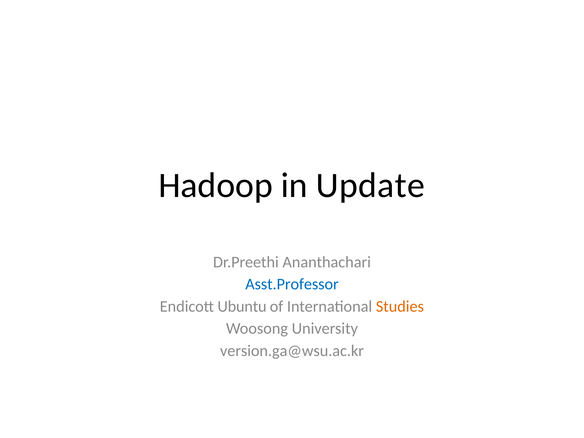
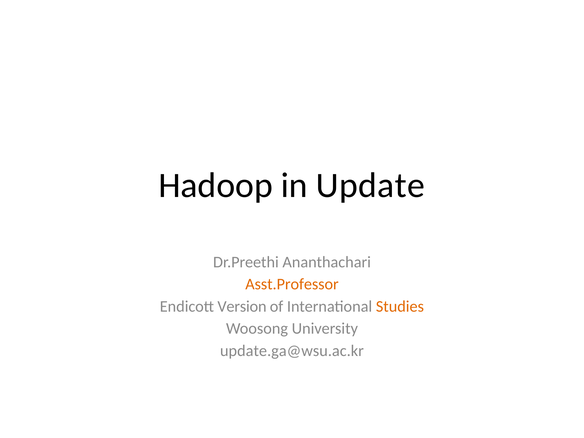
Asst.Professor colour: blue -> orange (292, 284)
Ubuntu: Ubuntu -> Version (242, 306)
version.ga@wsu.ac.kr: version.ga@wsu.ac.kr -> update.ga@wsu.ac.kr (292, 351)
